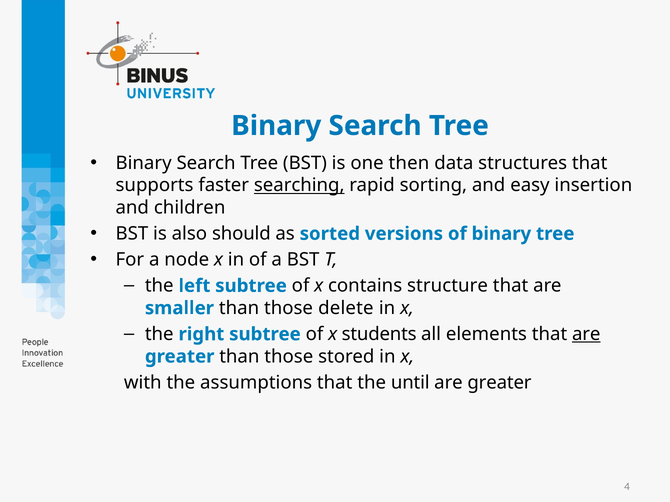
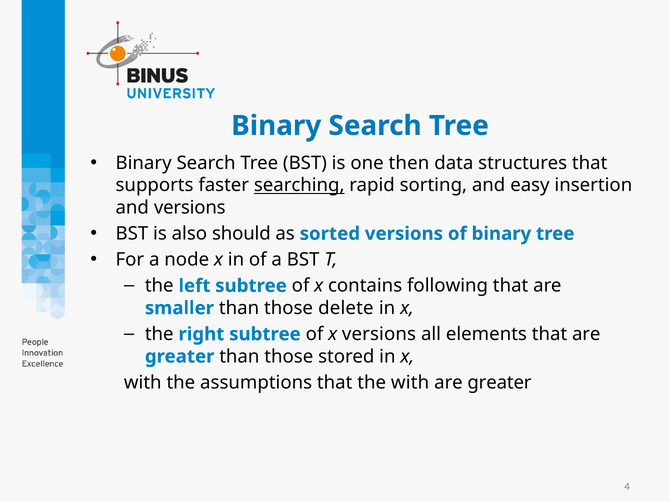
and children: children -> versions (190, 208)
structure: structure -> following (448, 286)
x students: students -> versions (379, 334)
are underline: present -> none (586, 334)
the until: until -> with (410, 383)
